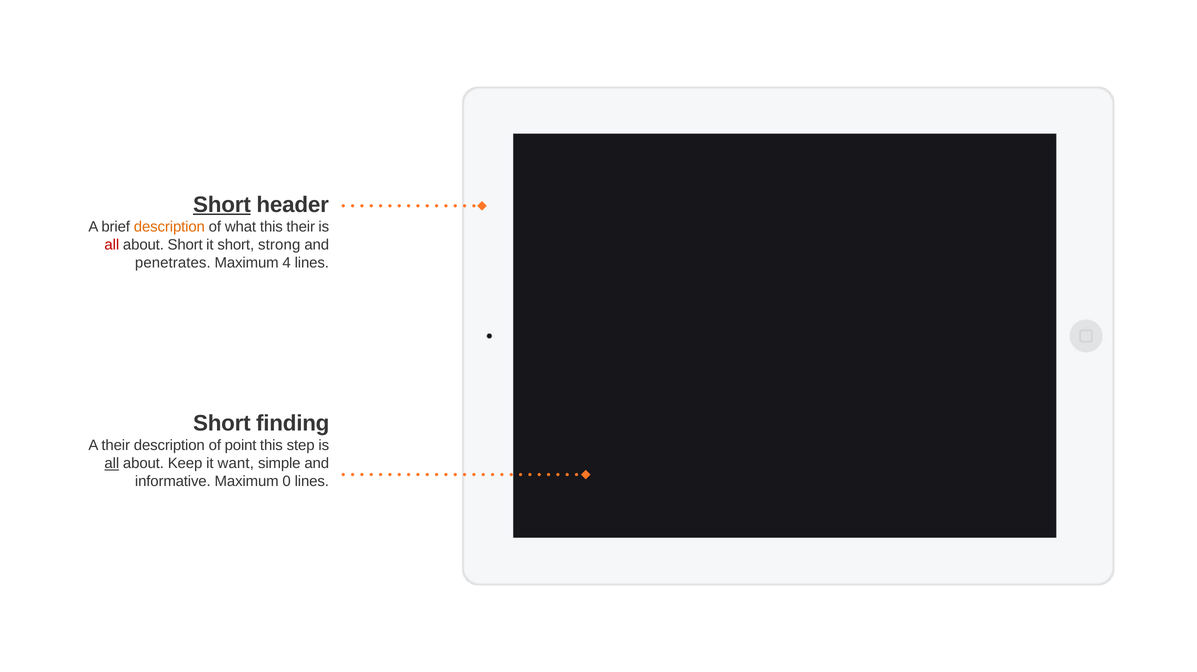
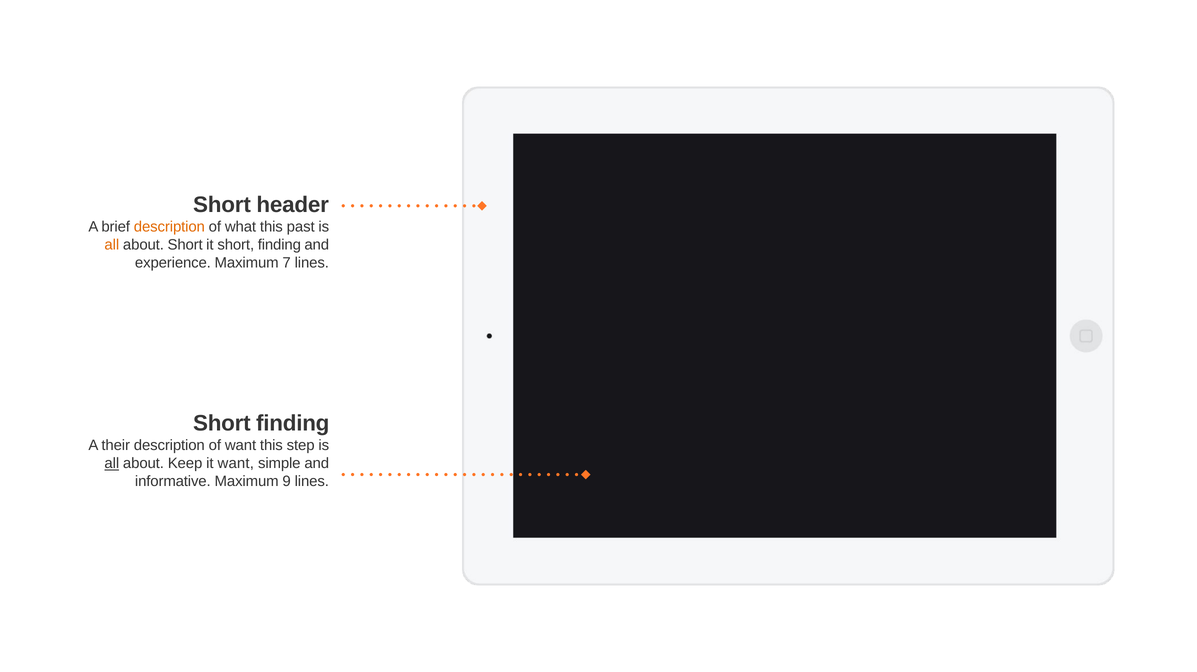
Short underline: present -> none (222, 205)
this their: their -> past (301, 227)
all colour: red -> orange (112, 245)
it short strong: strong -> finding (279, 245)
penetrates: penetrates -> experience (173, 263)
4: 4 -> 7 (287, 263)
of point: point -> want (241, 445)
0: 0 -> 9 (287, 481)
